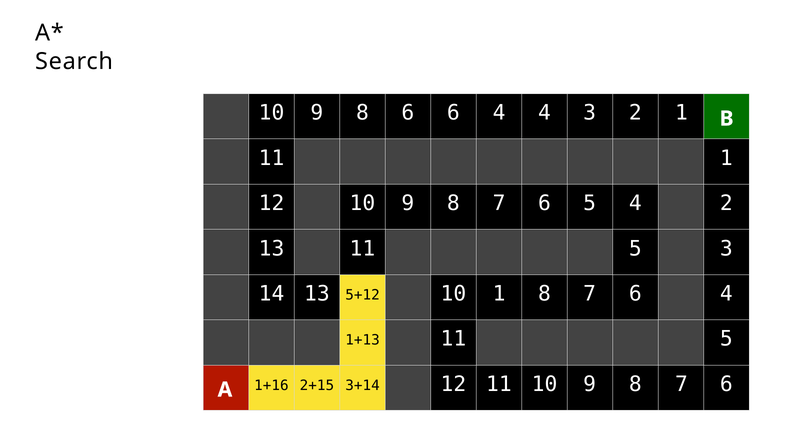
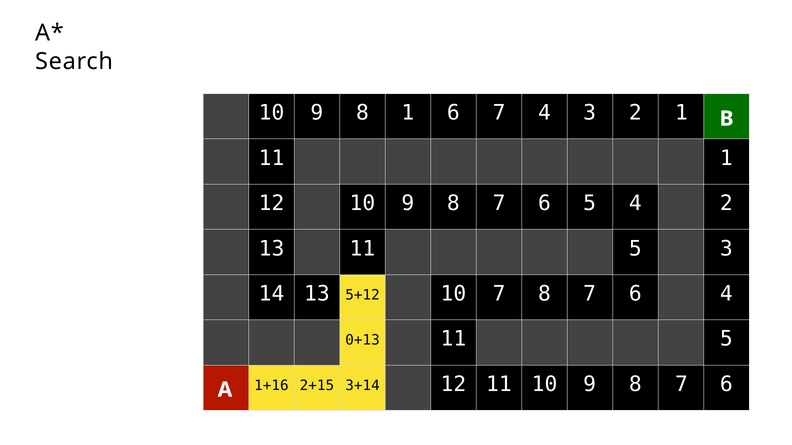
8 6: 6 -> 1 (408, 113)
4: 4 -> 7 (499, 113)
10 1: 1 -> 7 (499, 294)
1+13: 1+13 -> 0+13 (363, 340)
